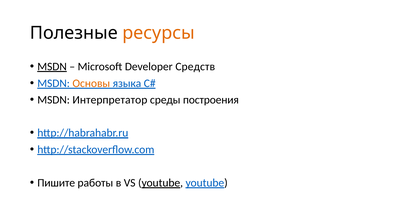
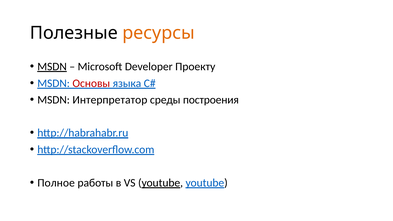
Средств: Средств -> Проекту (195, 67)
Основы colour: orange -> red (91, 83)
Пишите: Пишите -> Полное (56, 183)
